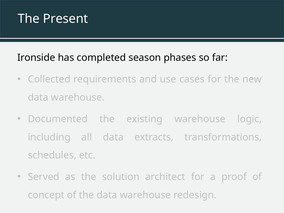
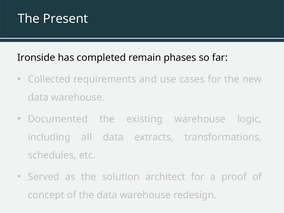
season: season -> remain (145, 58)
